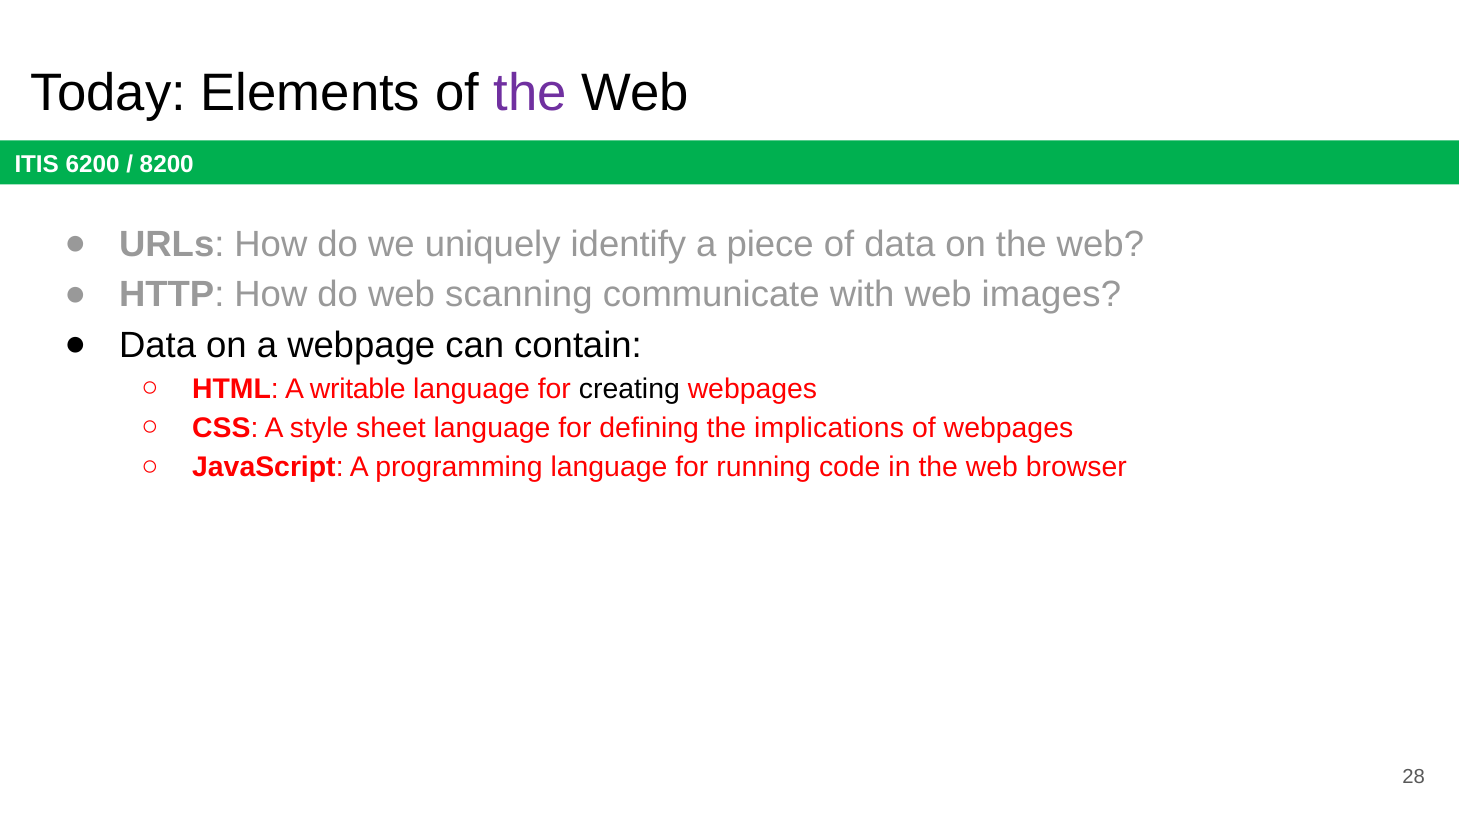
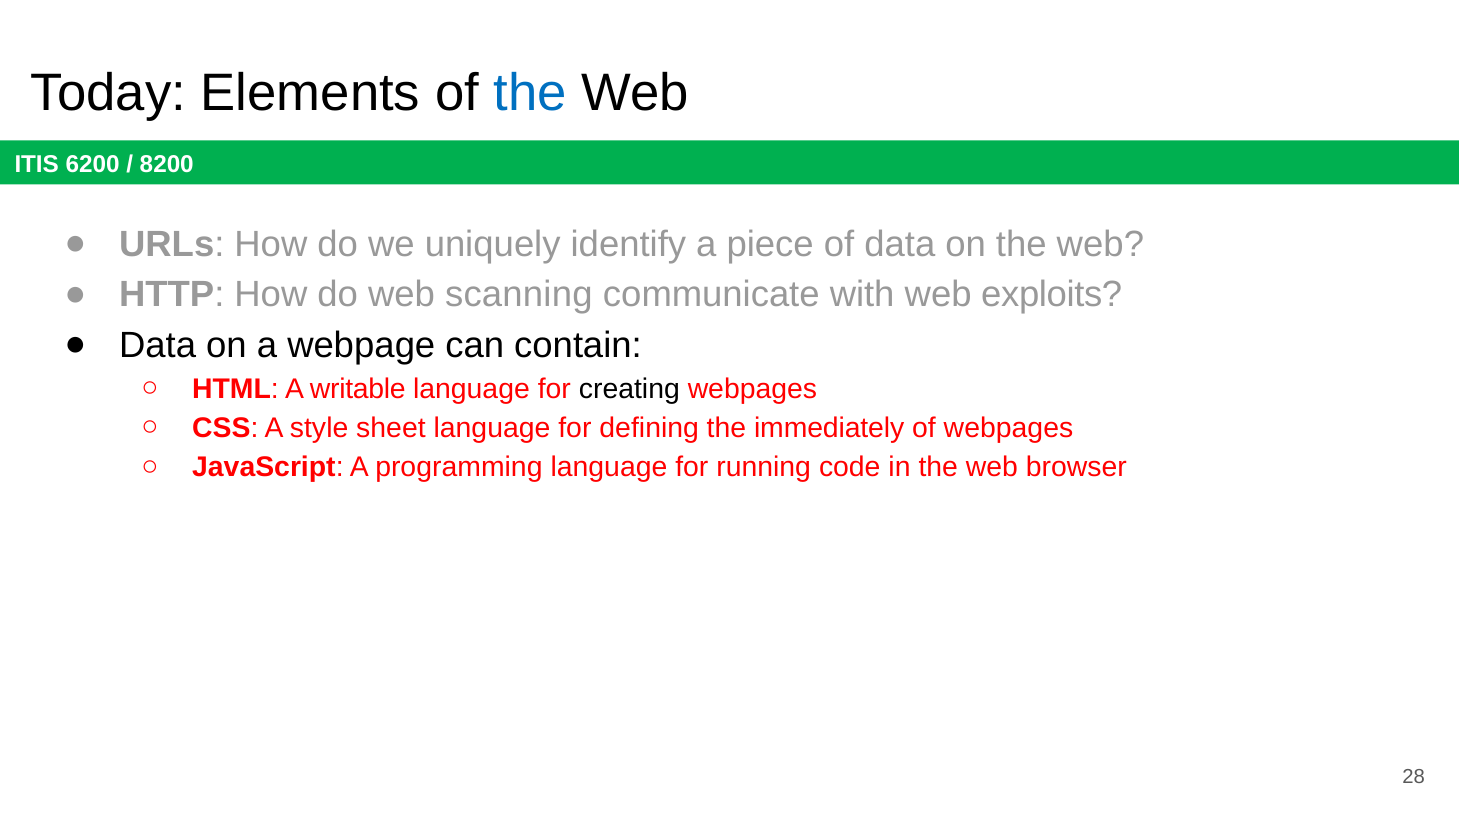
the colour: purple -> blue (530, 93)
images: images -> exploits (1052, 295)
implications: implications -> immediately (829, 428)
